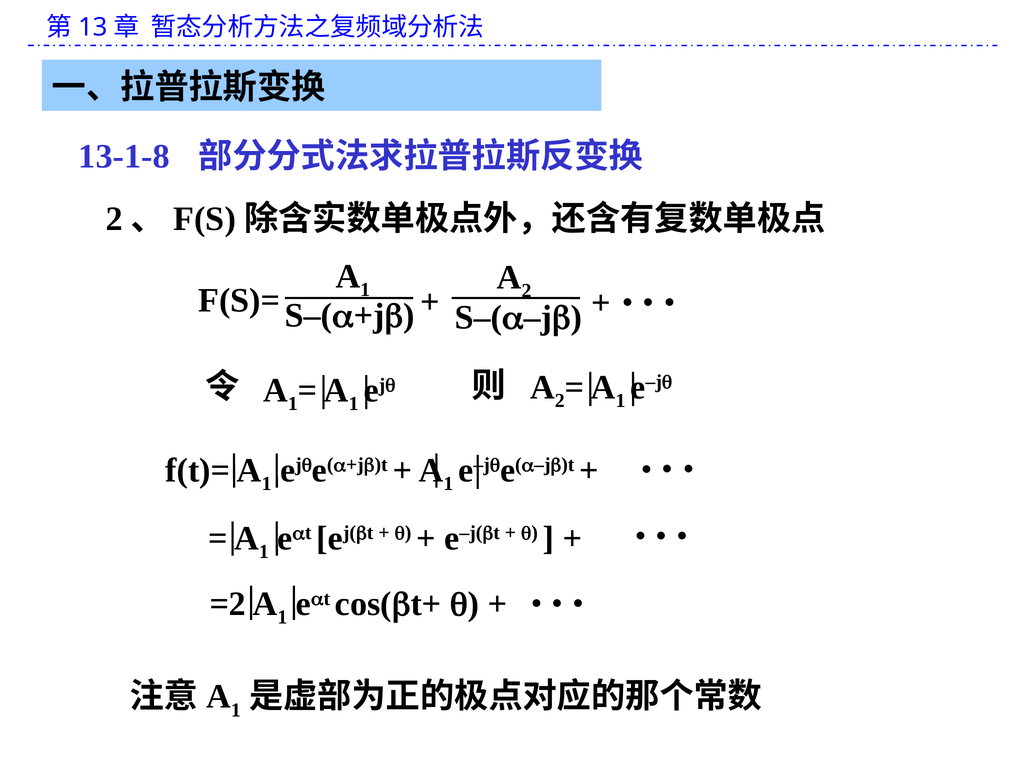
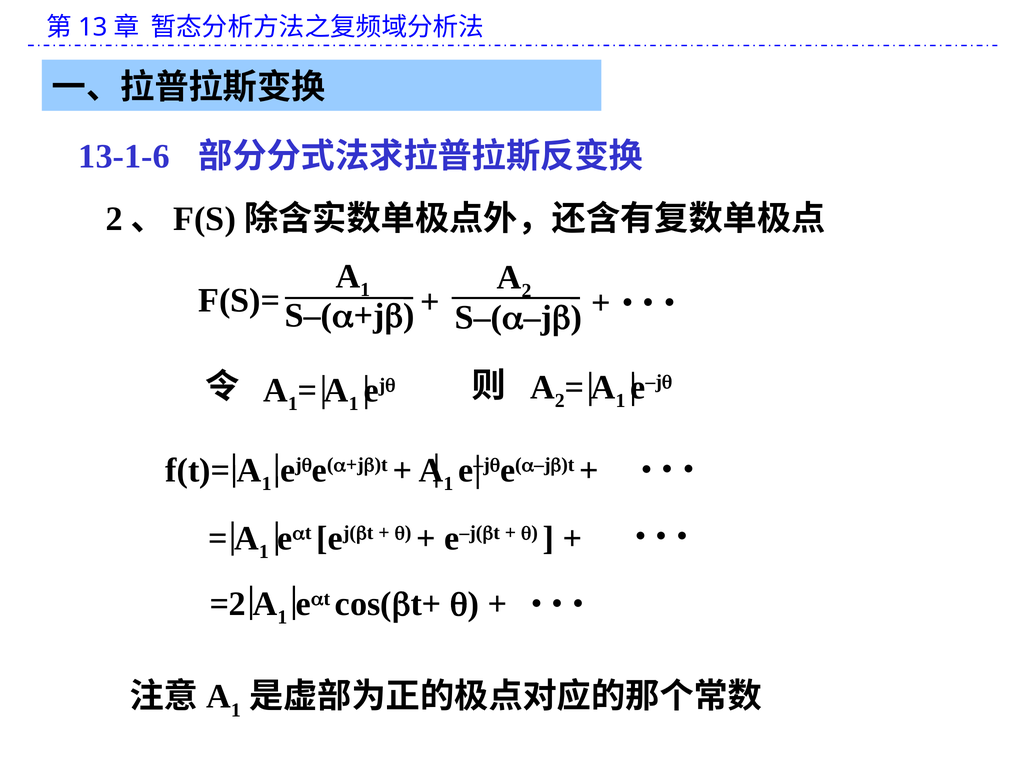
13-1-8: 13-1-8 -> 13-1-6 (124, 156)
